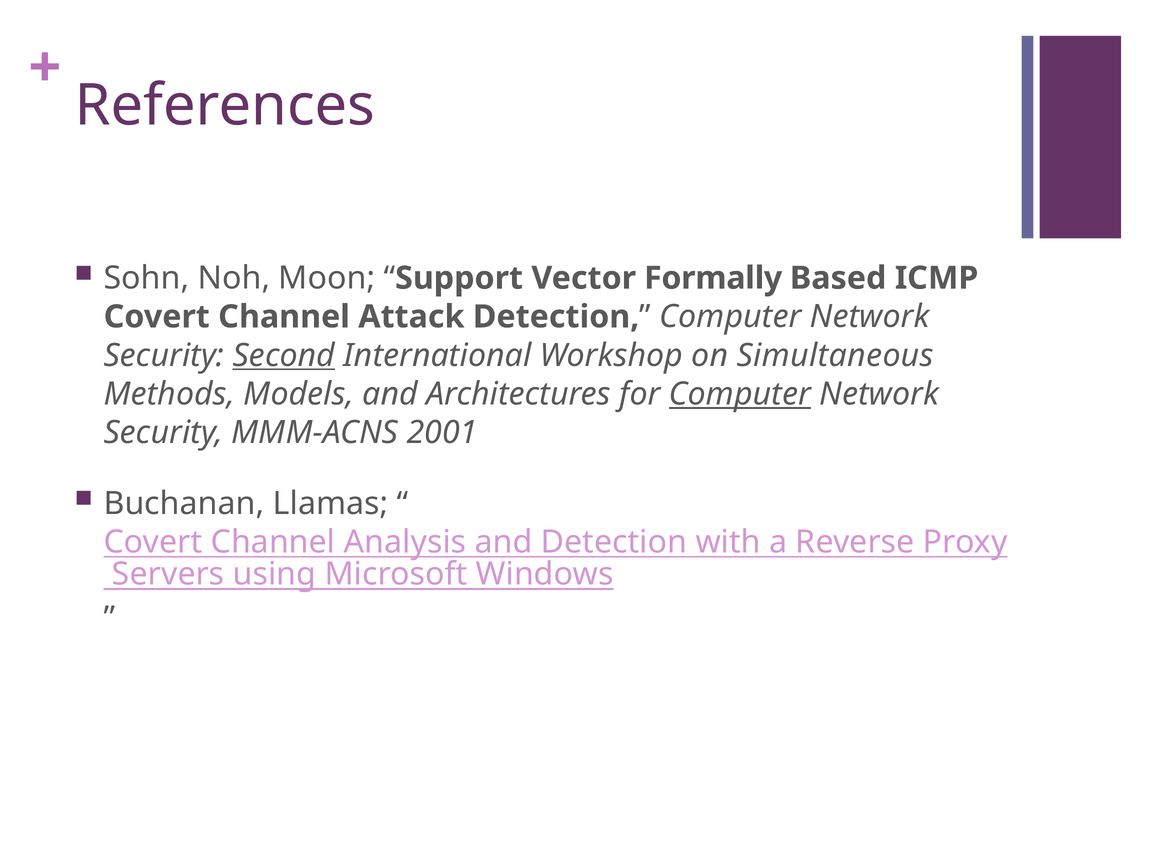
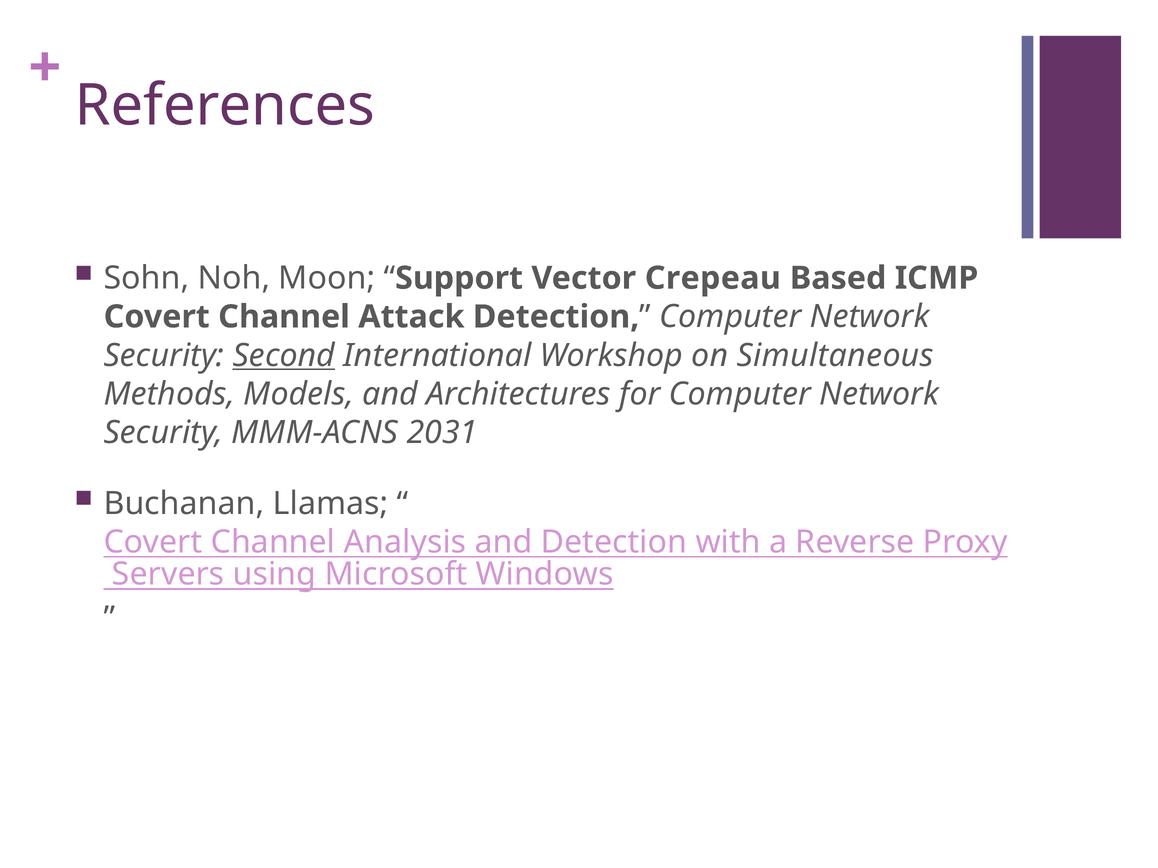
Formally: Formally -> Crepeau (713, 278)
Computer underline: present -> none (740, 394)
2001: 2001 -> 2031 (442, 433)
